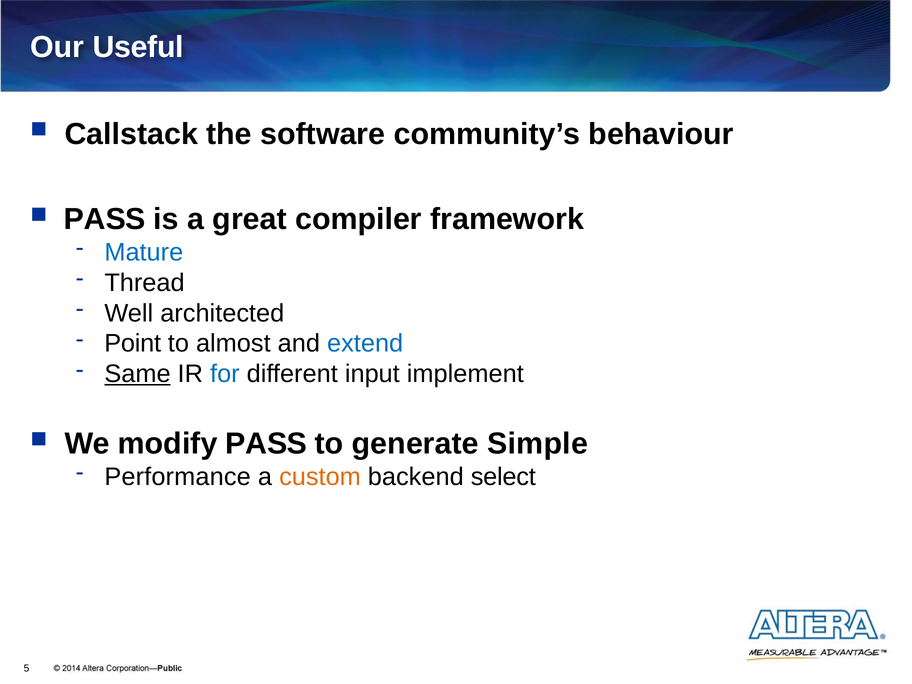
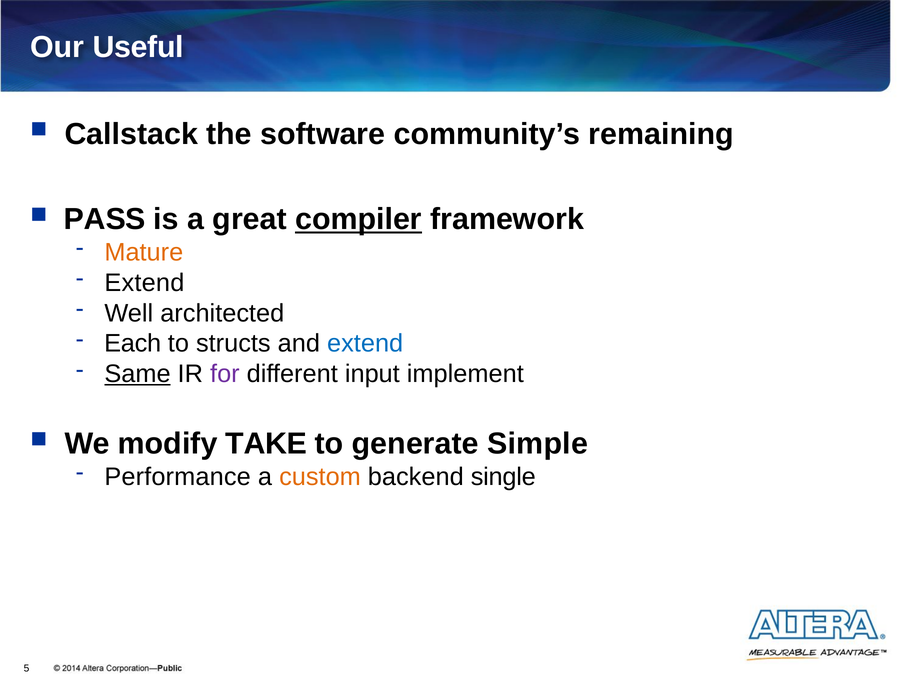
behaviour: behaviour -> remaining (661, 134)
compiler underline: none -> present (358, 219)
Mature colour: blue -> orange (144, 252)
Thread: Thread -> Extend (144, 283)
Point: Point -> Each (133, 344)
almost: almost -> structs (233, 344)
for colour: blue -> purple (225, 374)
modify PASS: PASS -> TAKE (266, 444)
select: select -> single (503, 477)
